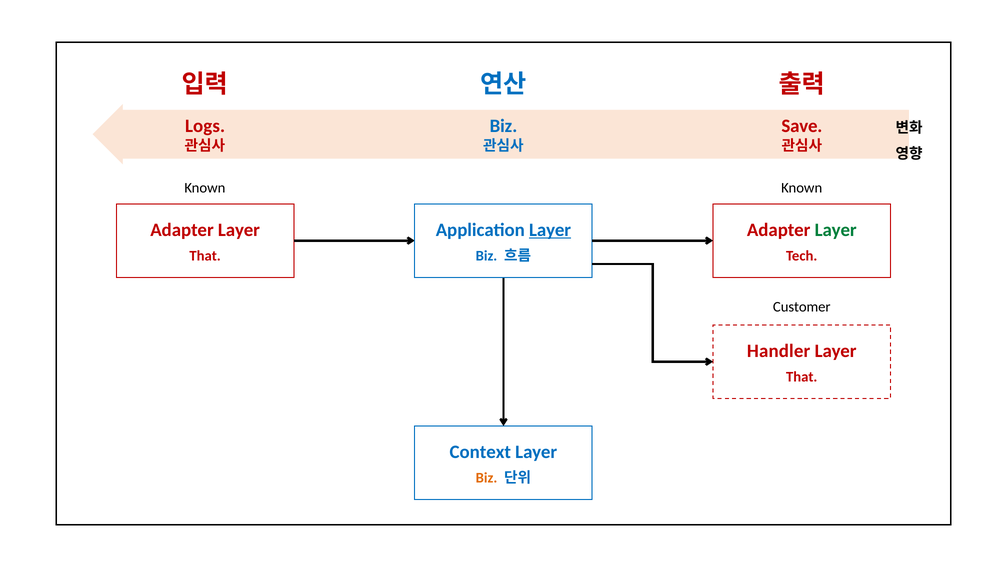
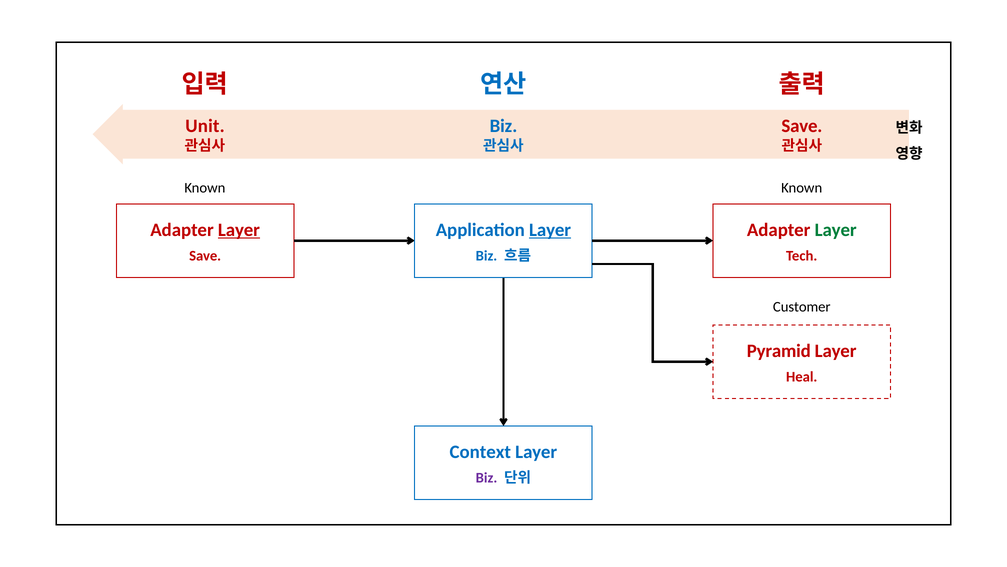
Logs: Logs -> Unit (205, 126)
Layer underline: none -> present (239, 230)
That: That -> Save (205, 256)
Handler: Handler -> Pyramid (779, 351)
That: That -> Heal (802, 377)
Biz colour: orange -> purple (487, 478)
